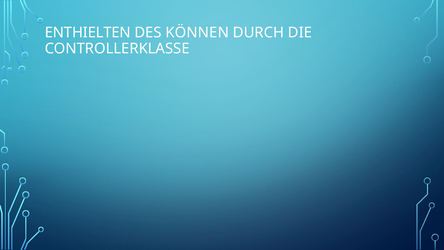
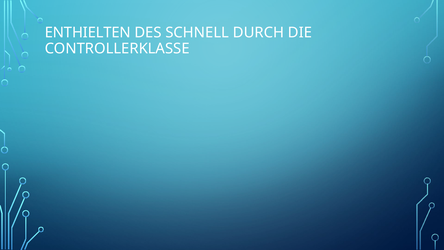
KÖNNEN: KÖNNEN -> SCHNELL (197, 32)
